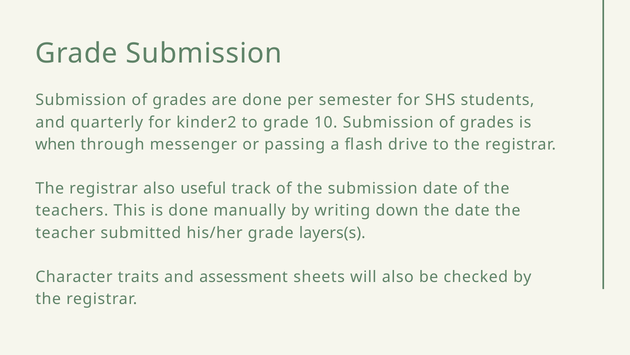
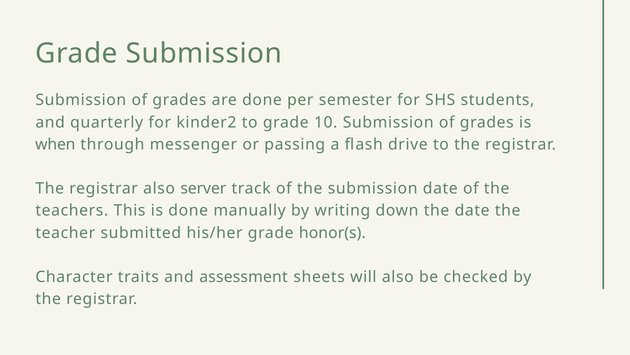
useful: useful -> server (203, 188)
layers(s: layers(s -> honor(s (332, 232)
